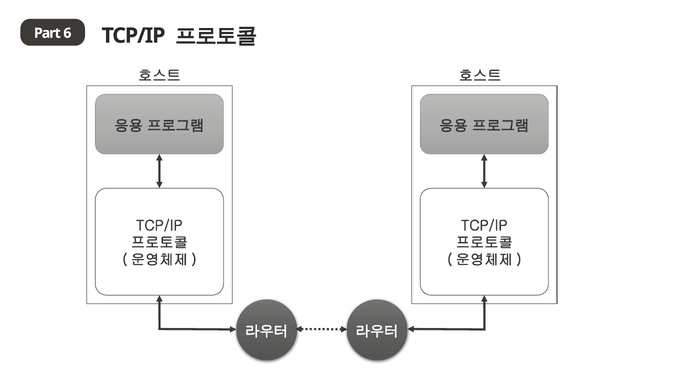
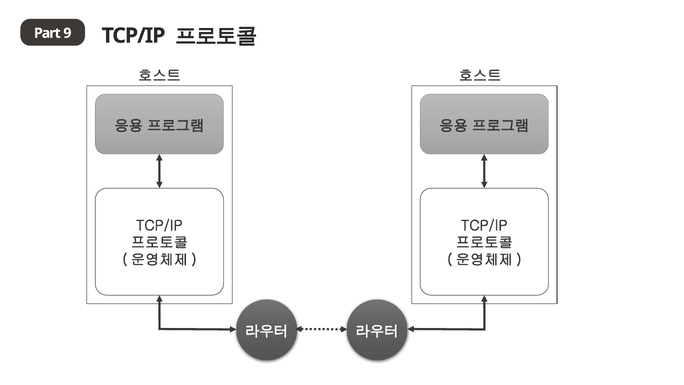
6: 6 -> 9 (67, 33)
